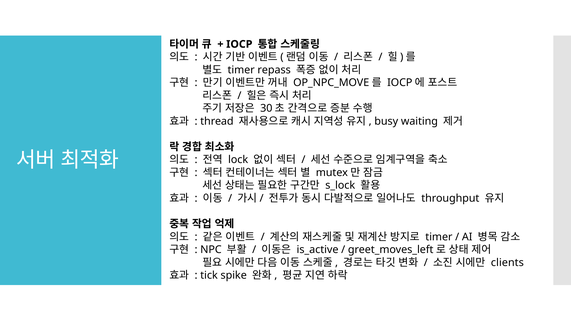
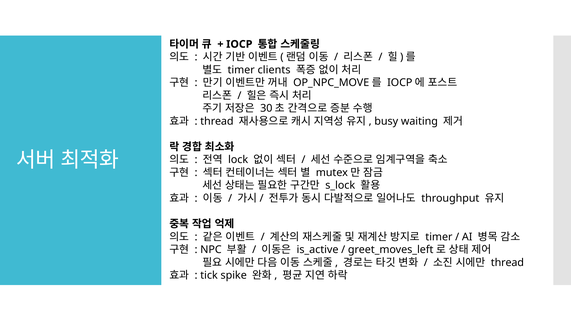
repass: repass -> clients (274, 70)
clients: clients -> thread (507, 263)
